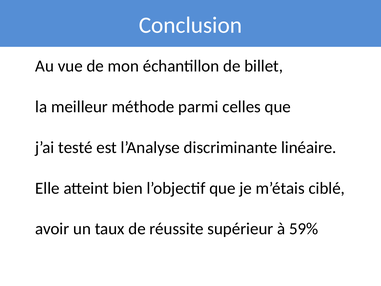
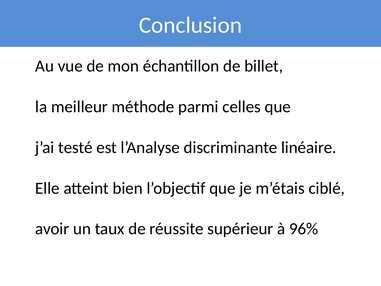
59%: 59% -> 96% (304, 229)
